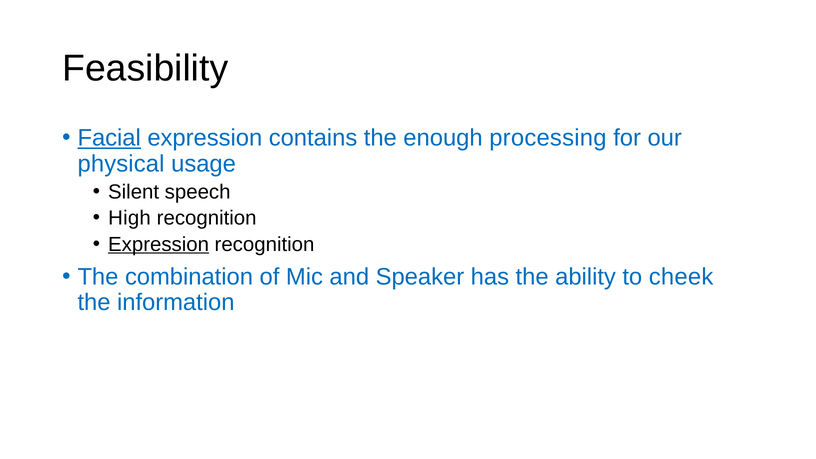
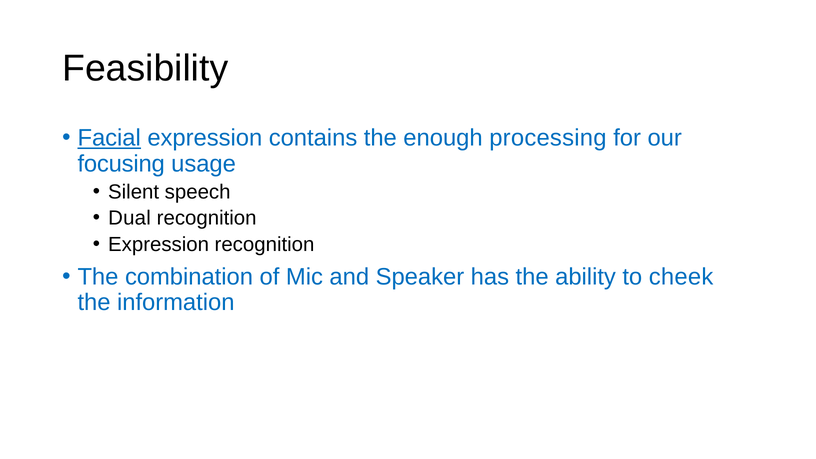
physical: physical -> focusing (121, 164)
High: High -> Dual (130, 218)
Expression underline: present -> none (159, 244)
